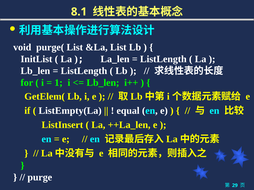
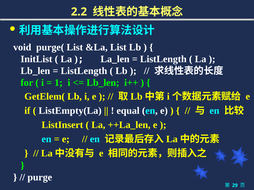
8.1: 8.1 -> 2.2 (79, 12)
